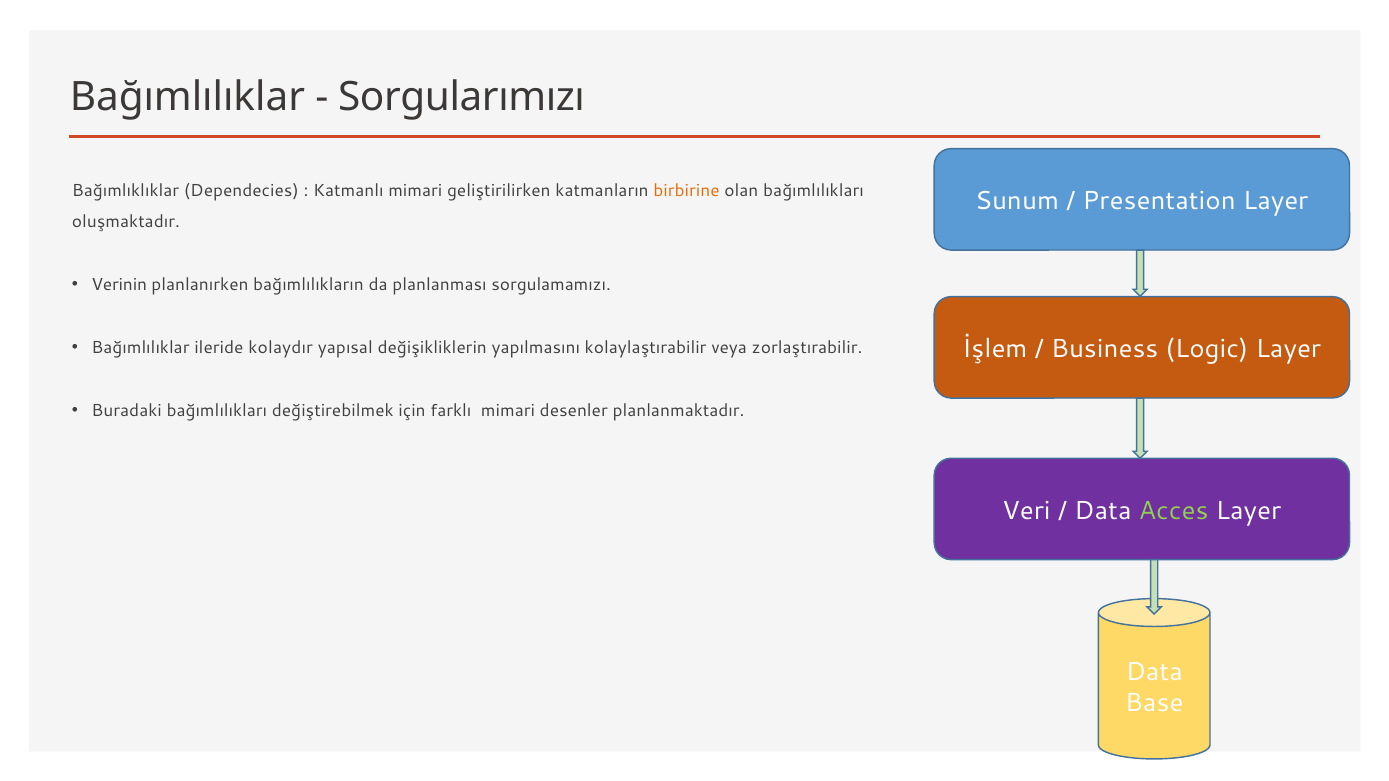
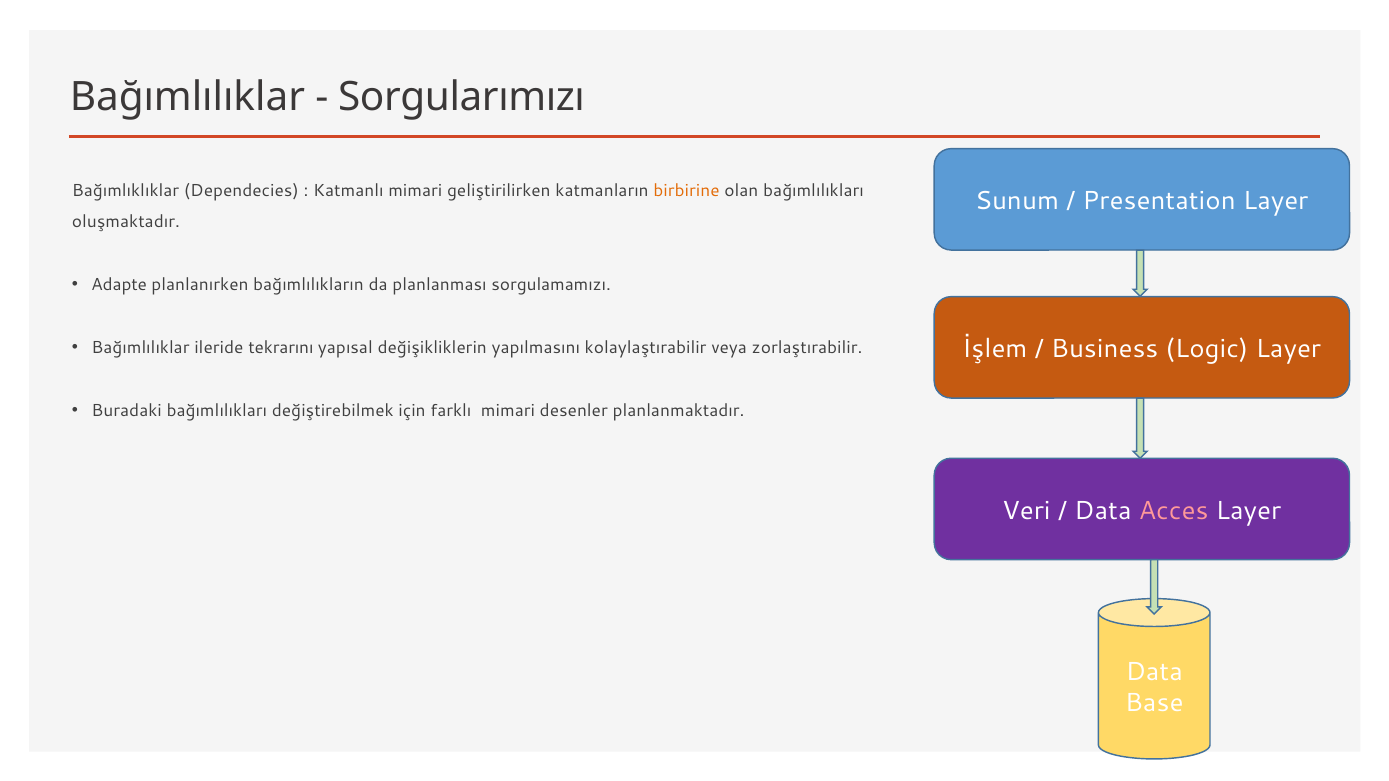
Verinin: Verinin -> Adapte (119, 285)
kolaydır: kolaydır -> tekrarını (281, 348)
Acces colour: light green -> pink (1174, 511)
